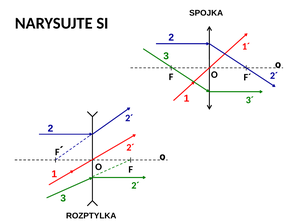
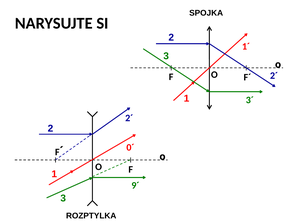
2´: 2´ -> 0´ (130, 147)
2´: 2´ -> 9´ (136, 186)
